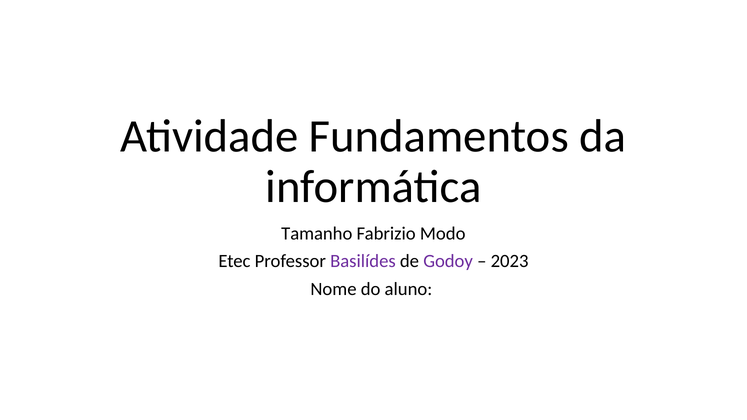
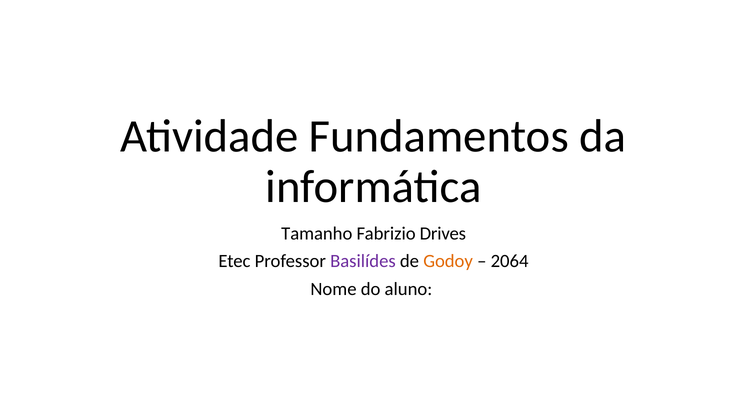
Modo: Modo -> Drives (443, 233)
Godoy colour: purple -> orange (448, 261)
2023: 2023 -> 2064 (510, 261)
